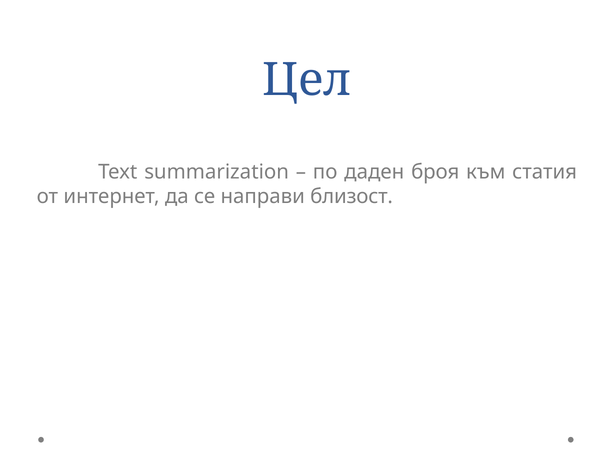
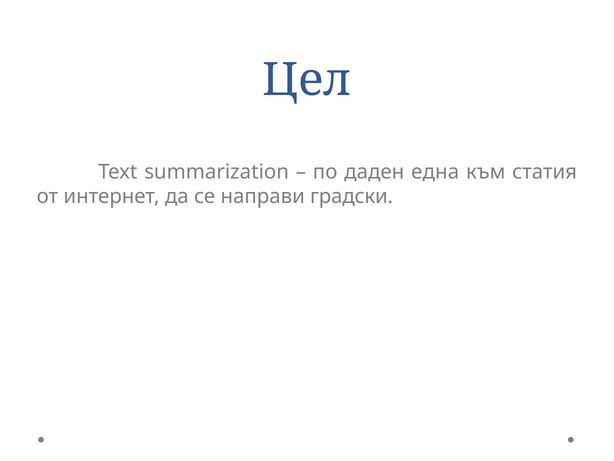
броя: броя -> една (435, 172)
близост: близост -> градски (352, 196)
